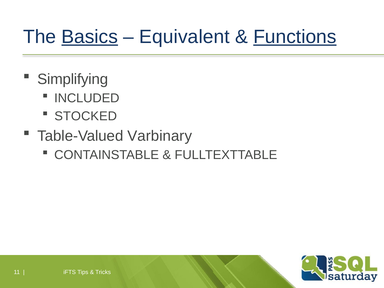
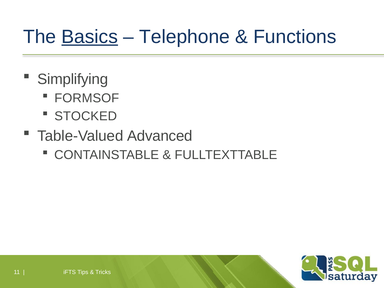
Equivalent: Equivalent -> Telephone (185, 37)
Functions underline: present -> none (295, 37)
INCLUDED: INCLUDED -> FORMSOF (87, 98)
Varbinary: Varbinary -> Advanced (160, 136)
